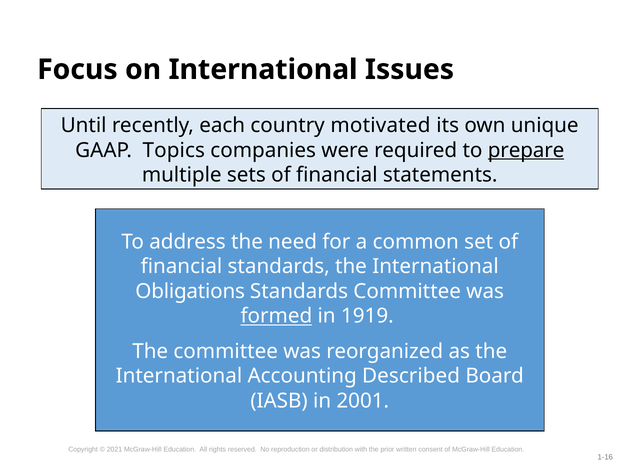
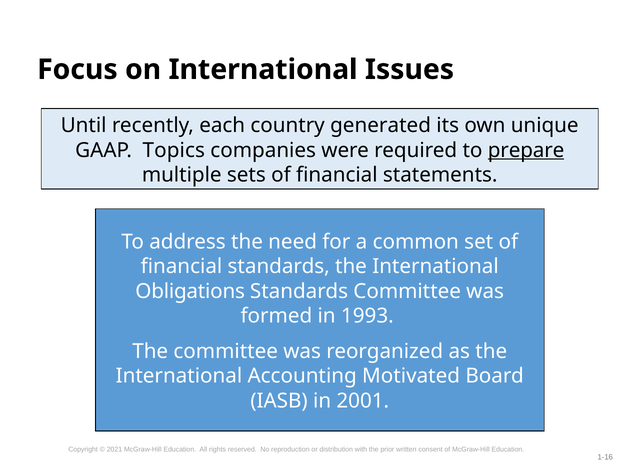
motivated: motivated -> generated (381, 125)
formed underline: present -> none (276, 316)
1919: 1919 -> 1993 (367, 316)
Described: Described -> Motivated (411, 375)
